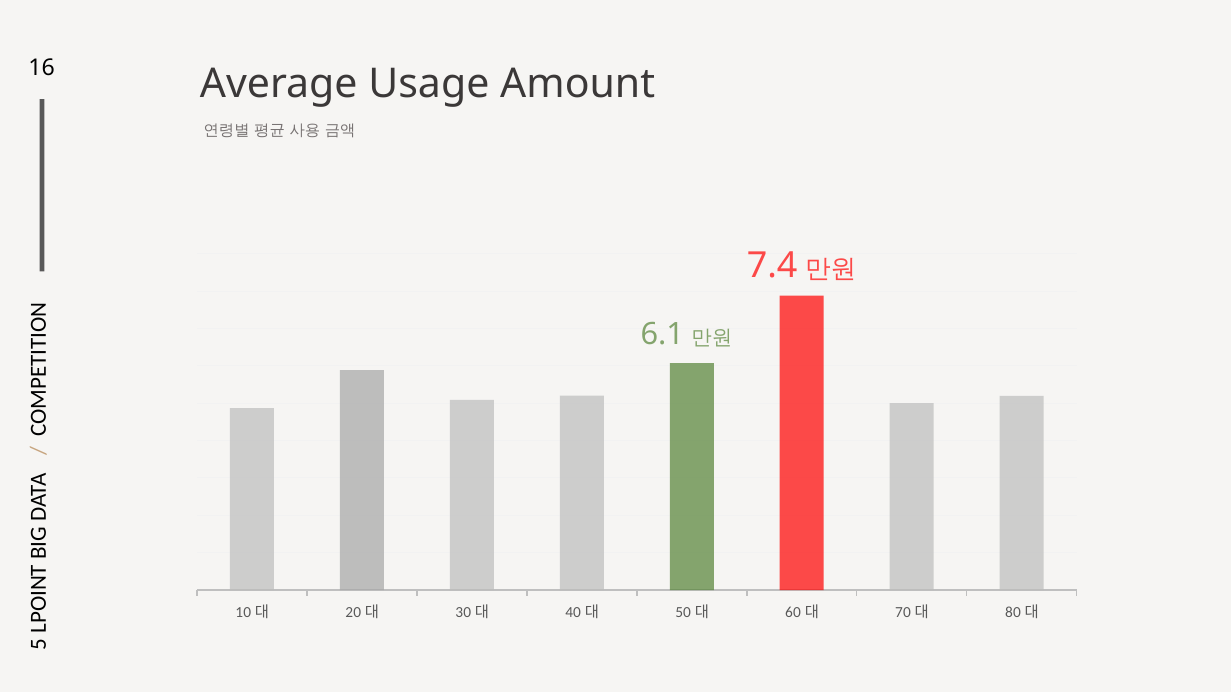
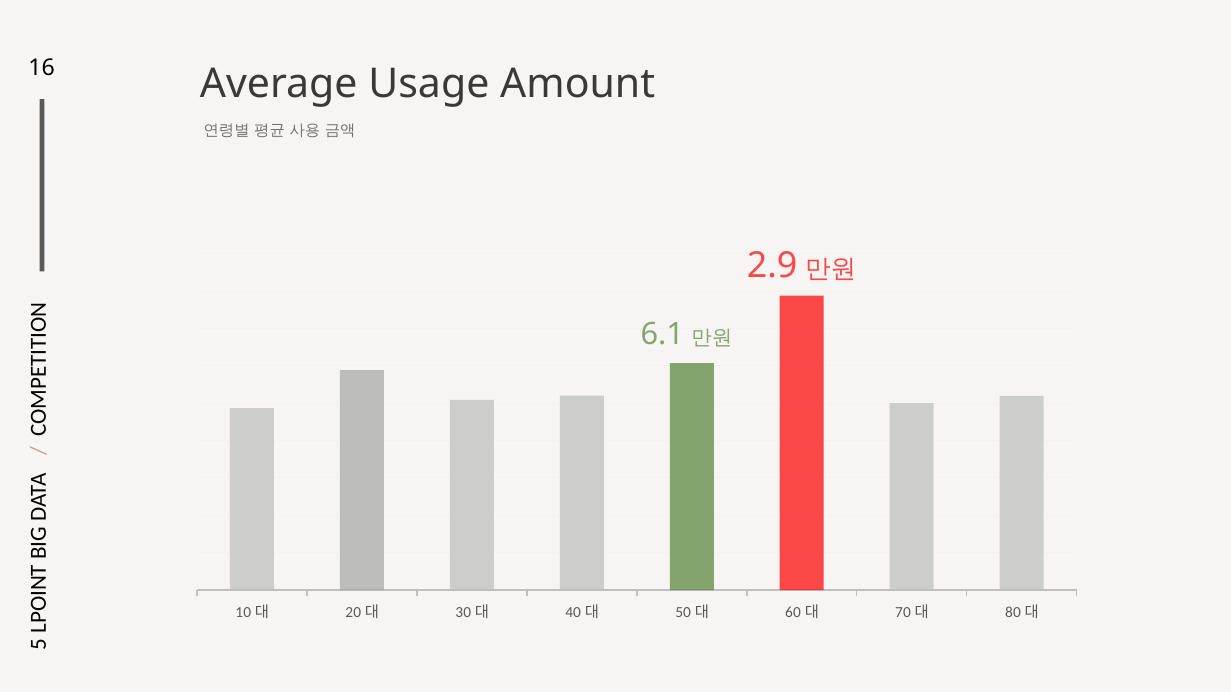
7.4: 7.4 -> 2.9 (772, 266)
